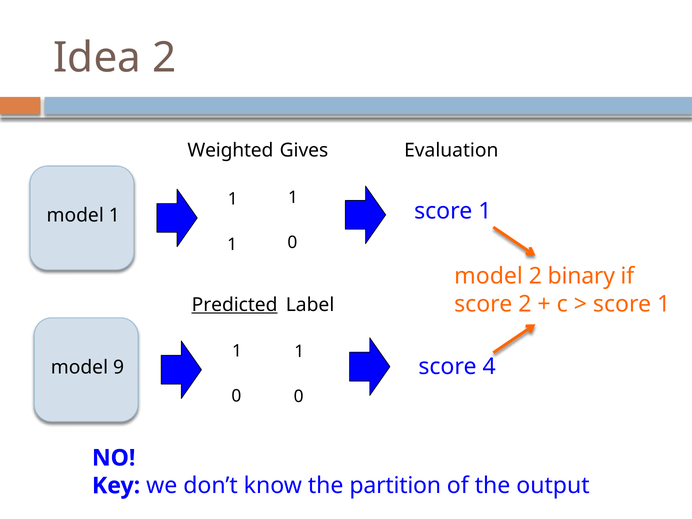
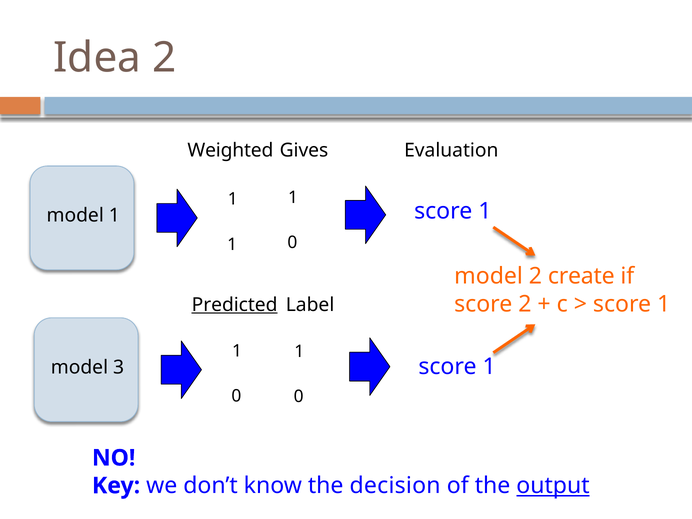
binary: binary -> create (581, 276)
4: 4 -> 1 (489, 366)
9: 9 -> 3 (119, 367)
partition: partition -> decision (395, 486)
output underline: none -> present (553, 486)
